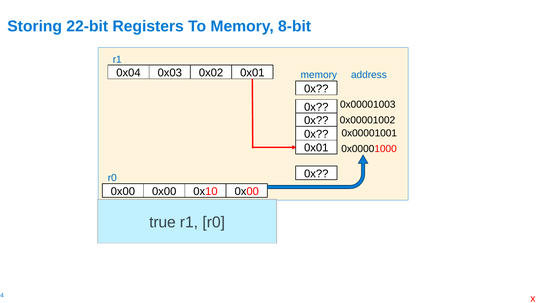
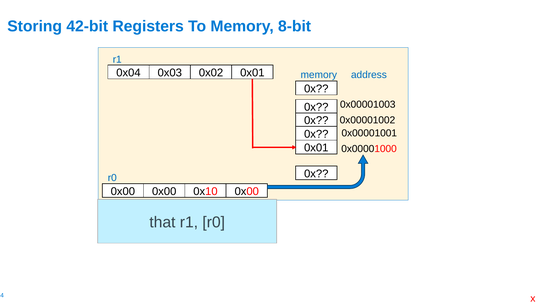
22-bit: 22-bit -> 42-bit (87, 26)
true: true -> that (162, 222)
